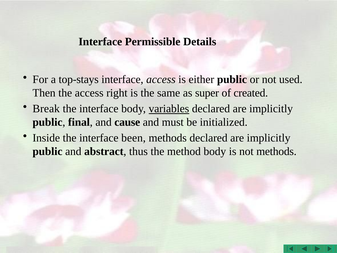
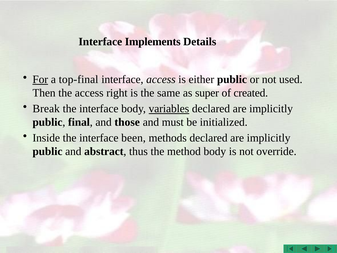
Permissible: Permissible -> Implements (153, 42)
For underline: none -> present (40, 79)
top-stays: top-stays -> top-final (79, 79)
cause: cause -> those (127, 122)
not methods: methods -> override (276, 151)
